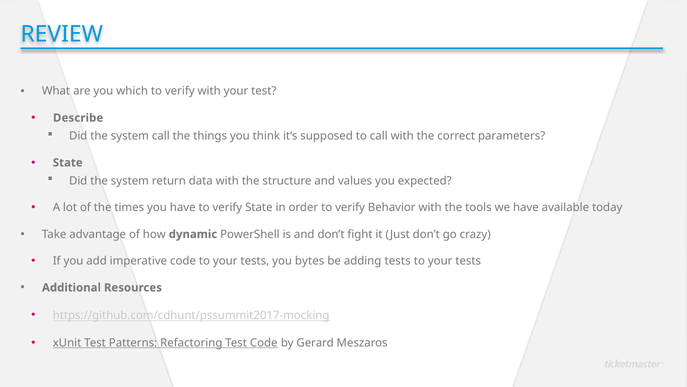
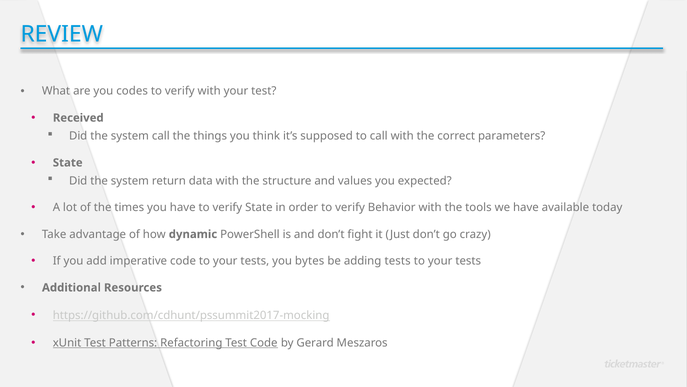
which: which -> codes (132, 91)
Describe: Describe -> Received (78, 118)
